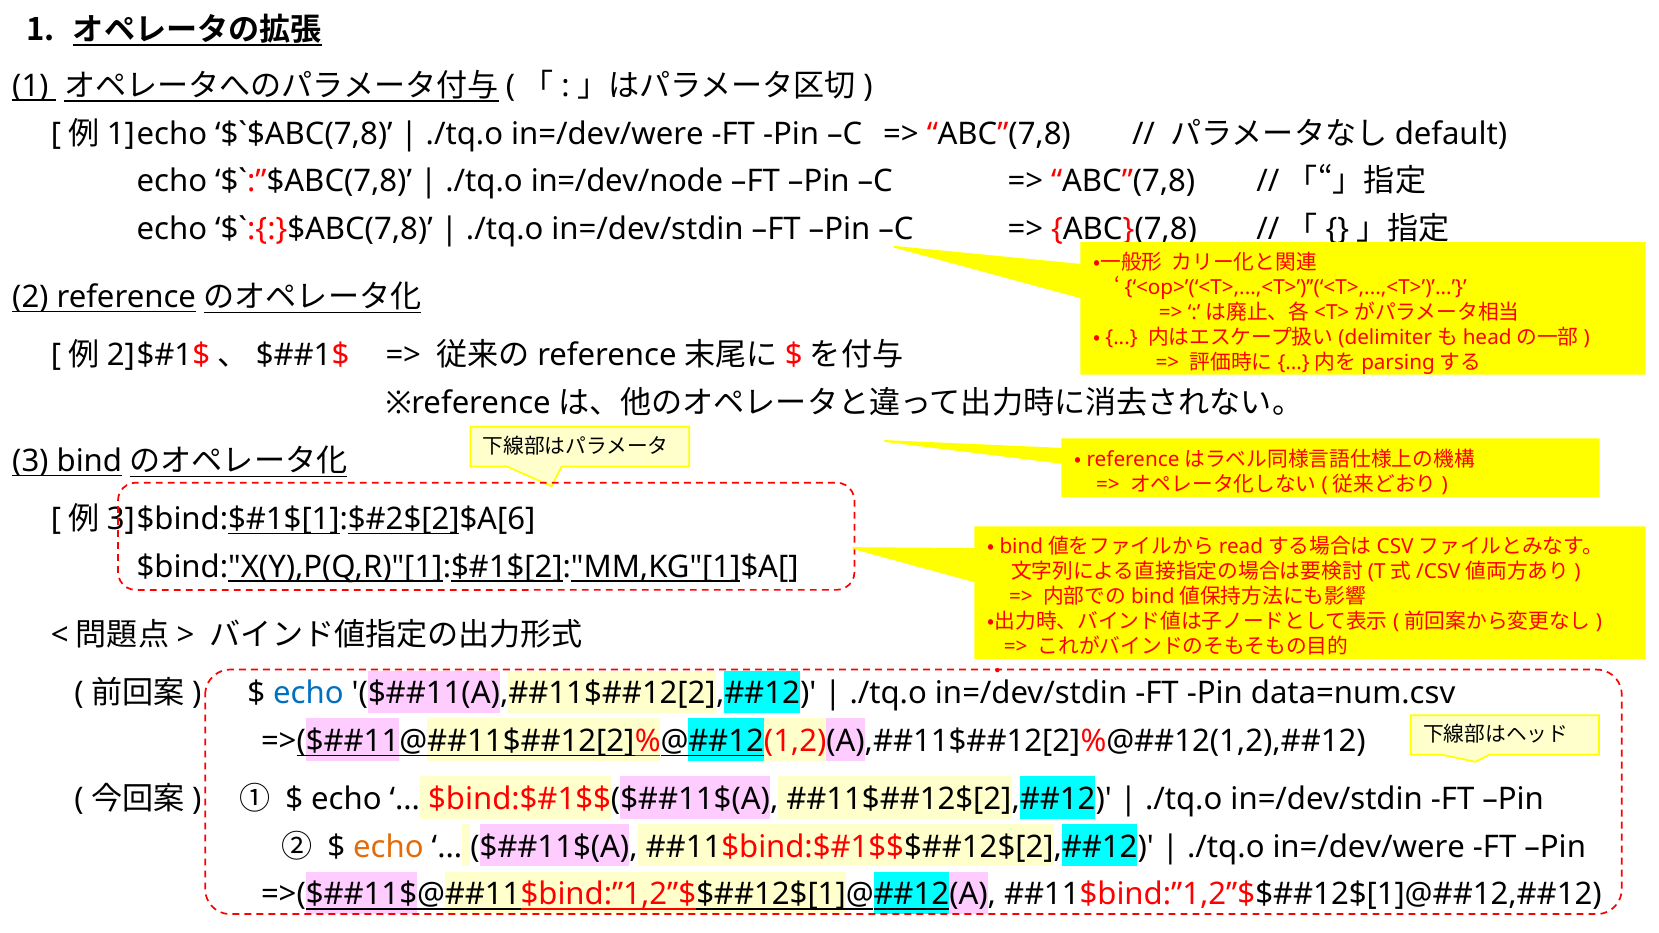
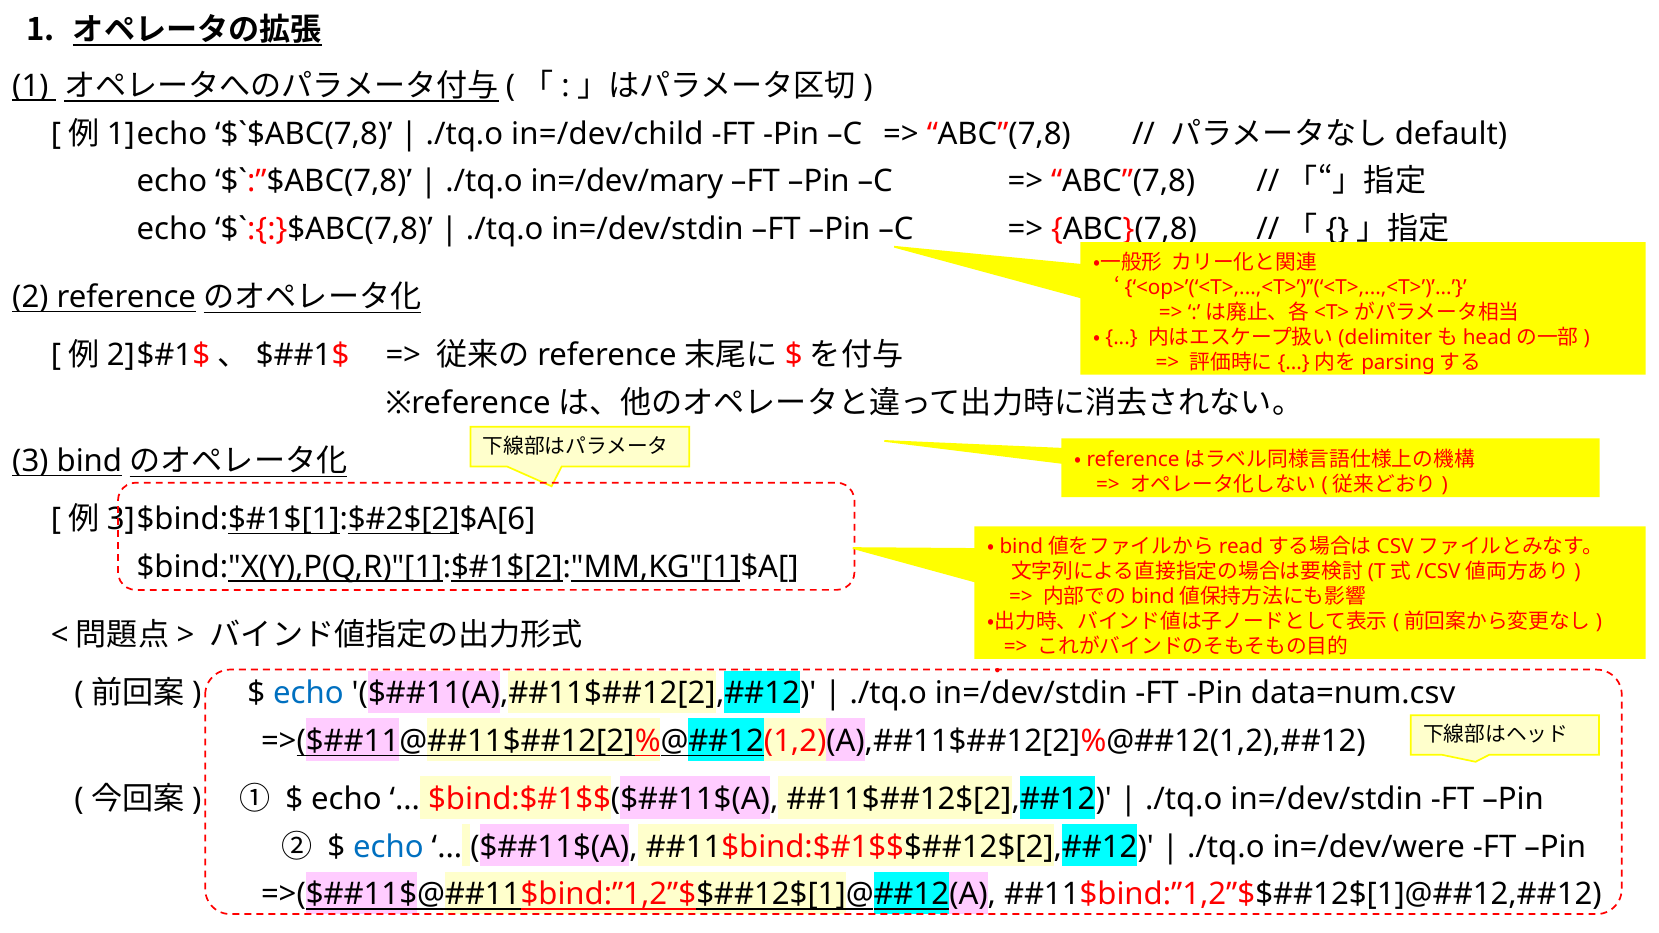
in=/dev/were: in=/dev/were -> in=/dev/child (607, 134)
in=/dev/node: in=/dev/node -> in=/dev/mary (627, 182)
echo colour: orange -> blue (388, 847)
